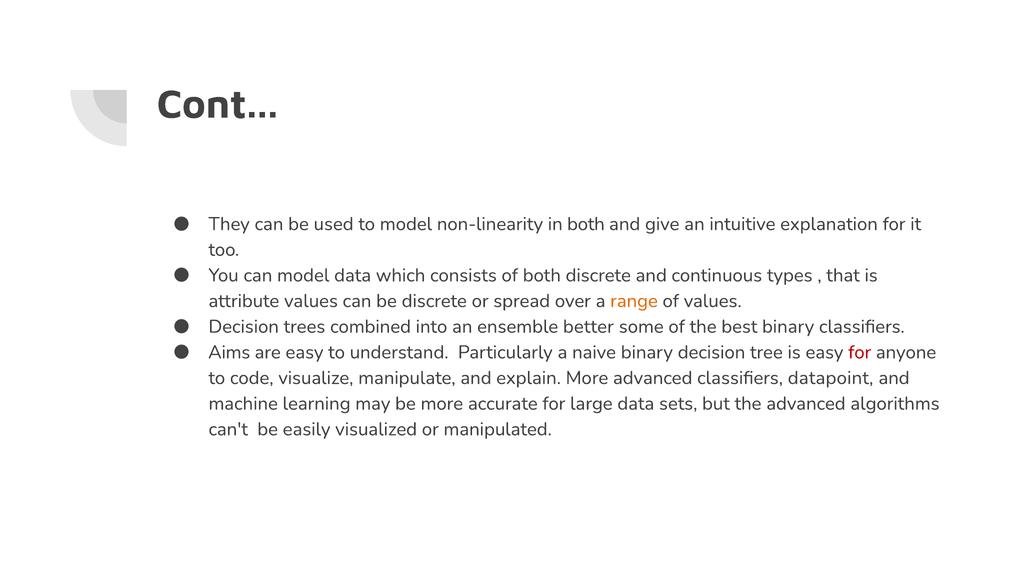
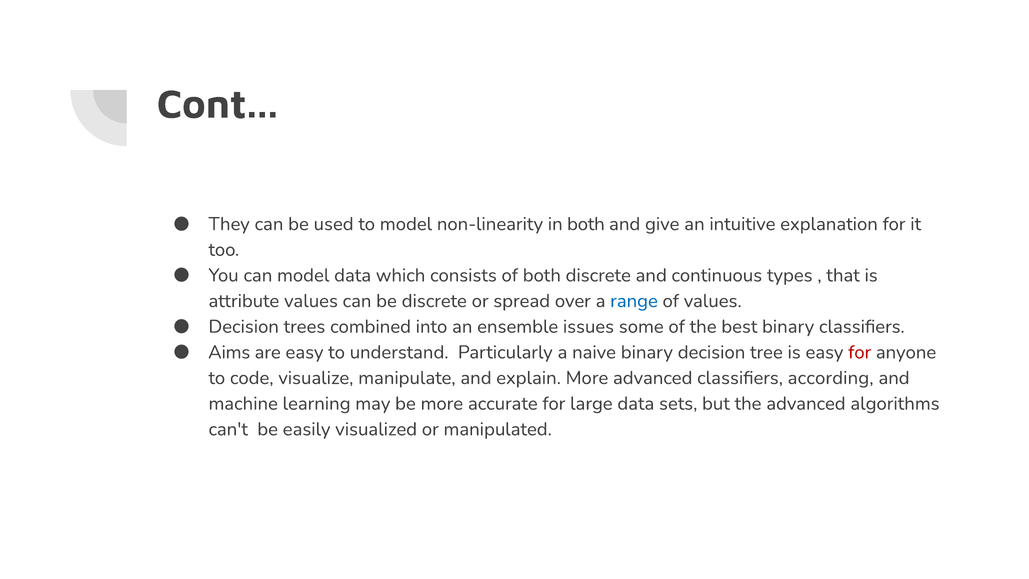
range colour: orange -> blue (634, 301)
better: better -> issues (588, 327)
datapoint: datapoint -> according (831, 378)
